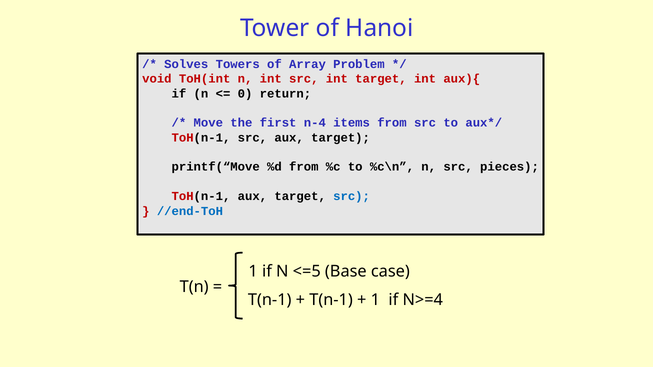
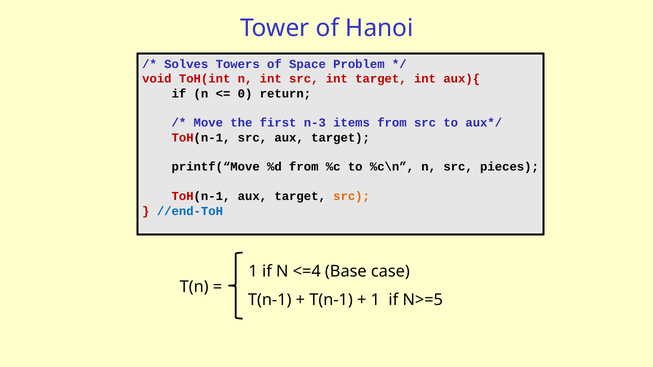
Array: Array -> Space (307, 64)
n-4: n-4 -> n-3 (315, 123)
src colour: blue -> orange (352, 196)
<=5: <=5 -> <=4 (307, 272)
N>=4: N>=4 -> N>=5 (423, 300)
